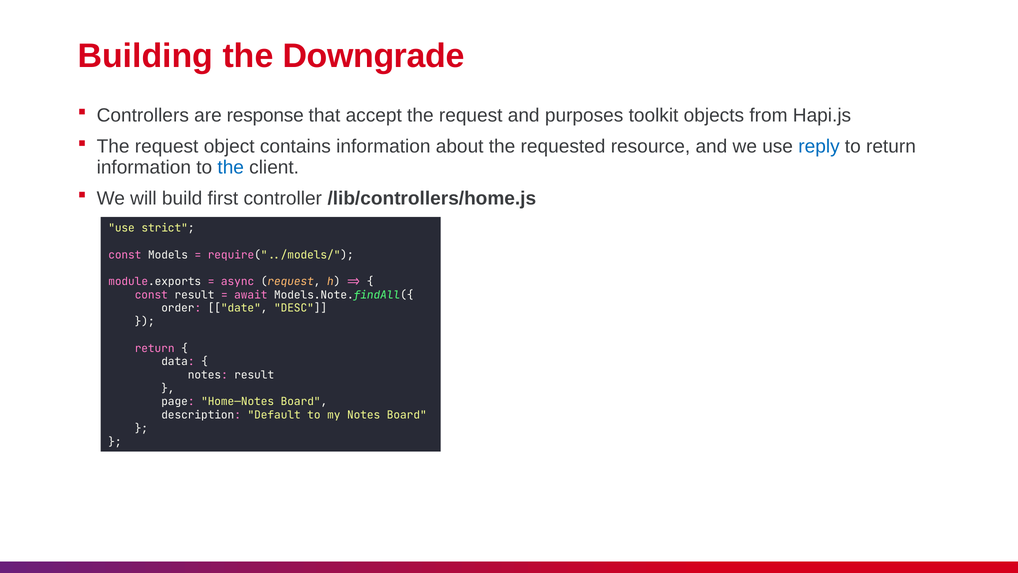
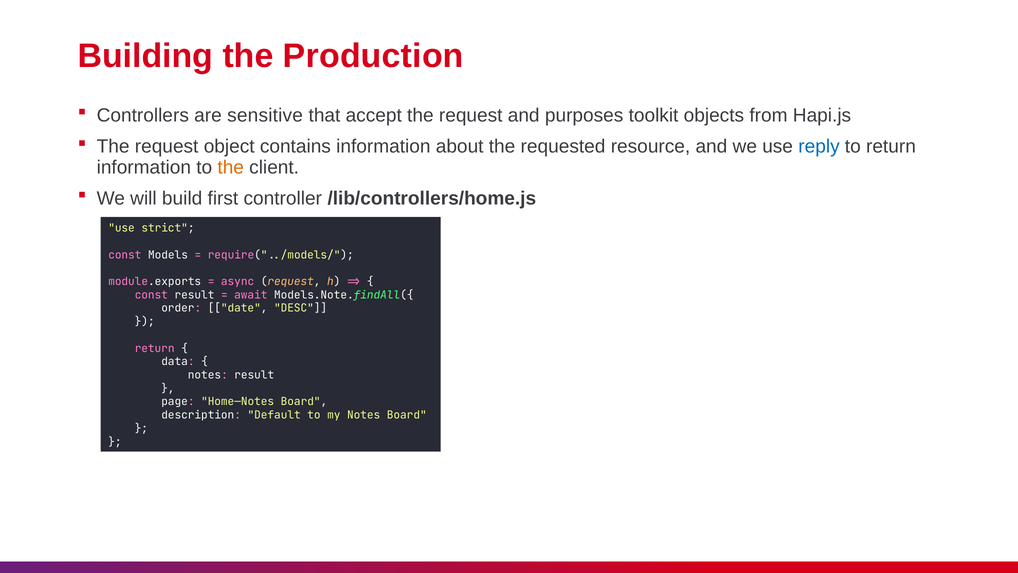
Downgrade: Downgrade -> Production (373, 56)
response: response -> sensitive (265, 115)
the colour: blue -> orange (231, 167)
